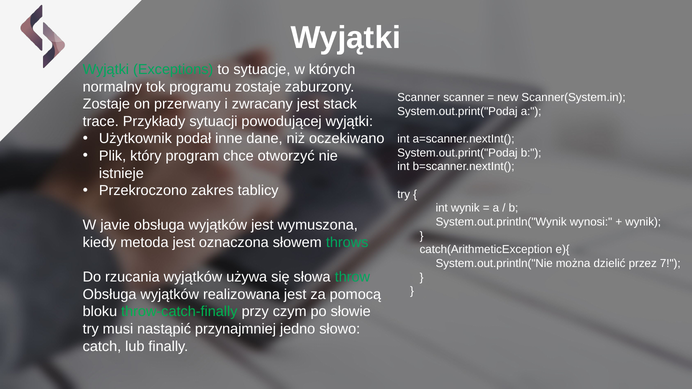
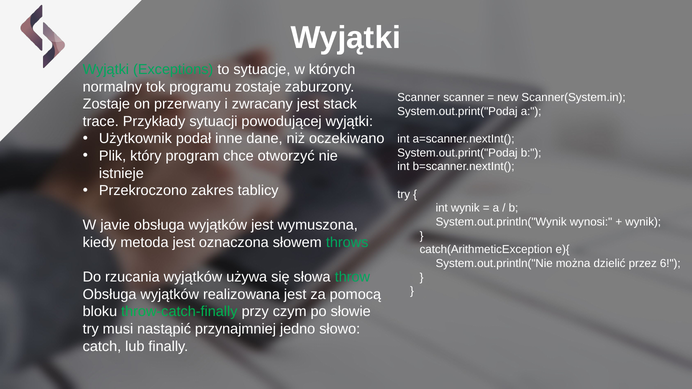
7: 7 -> 6 (670, 264)
